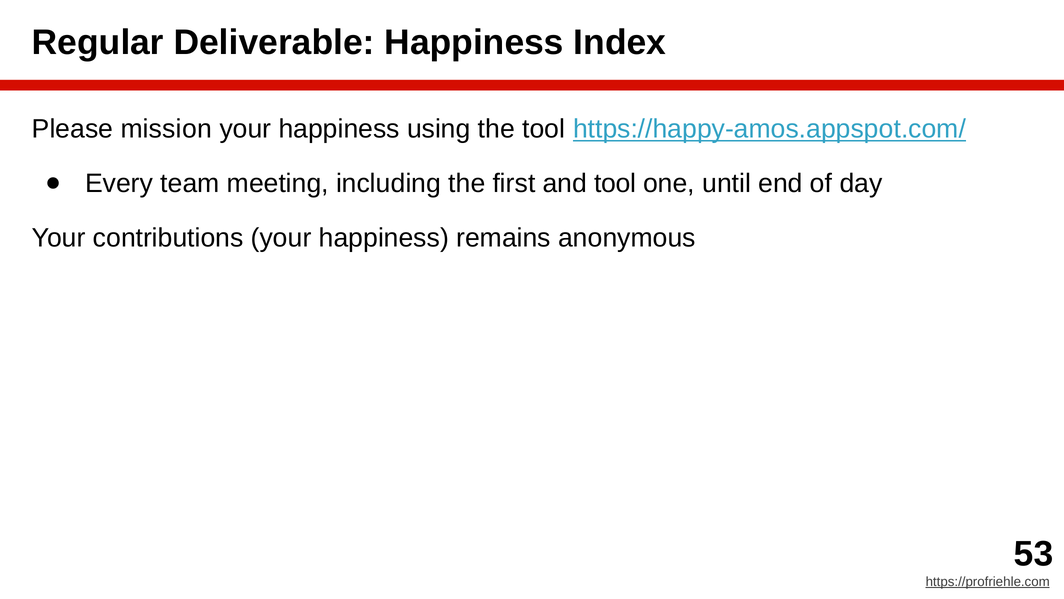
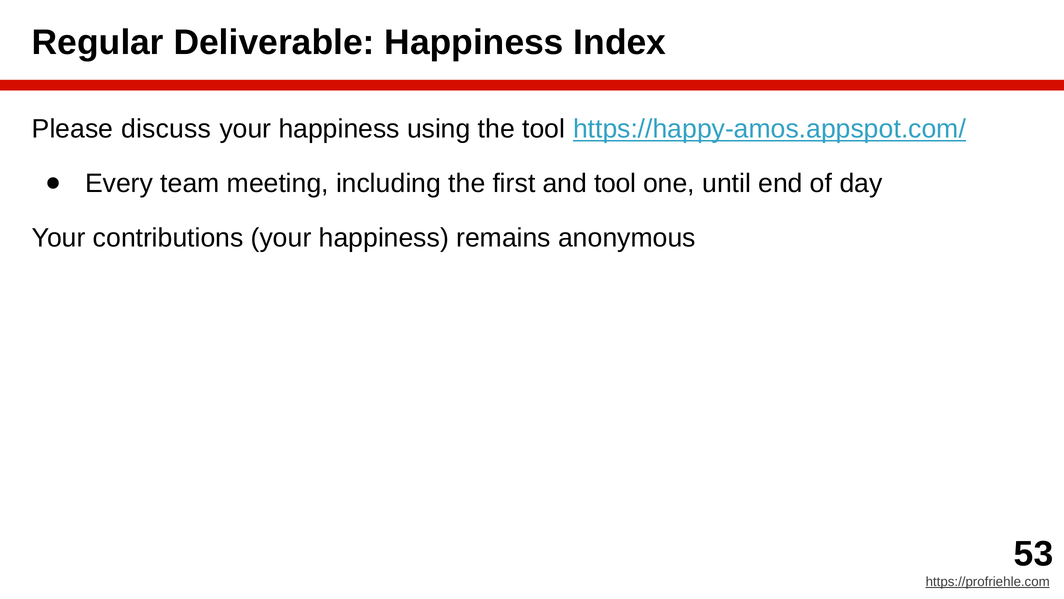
mission: mission -> discuss (166, 129)
